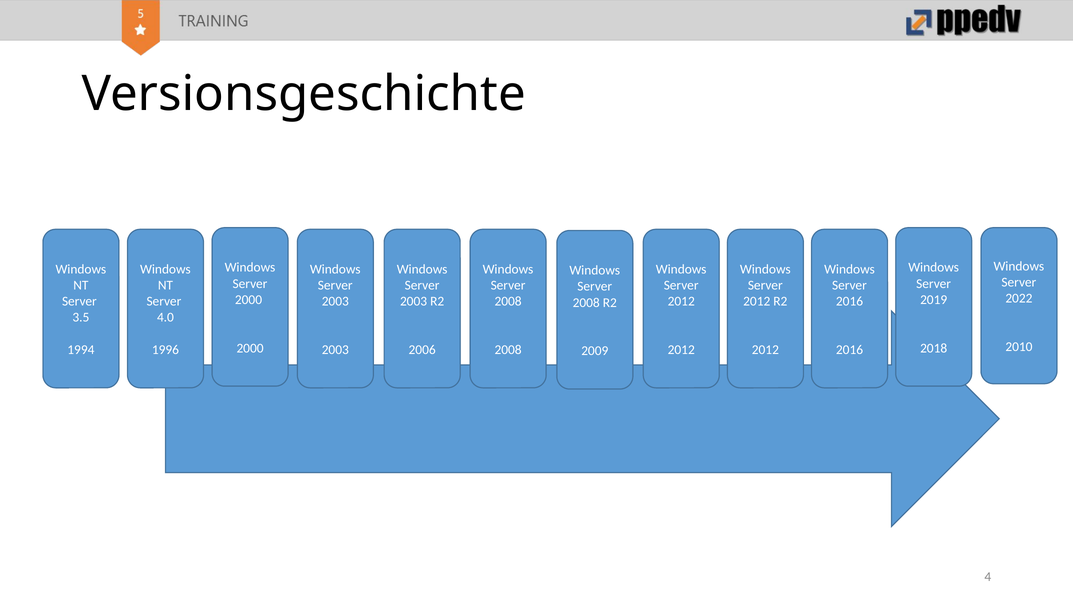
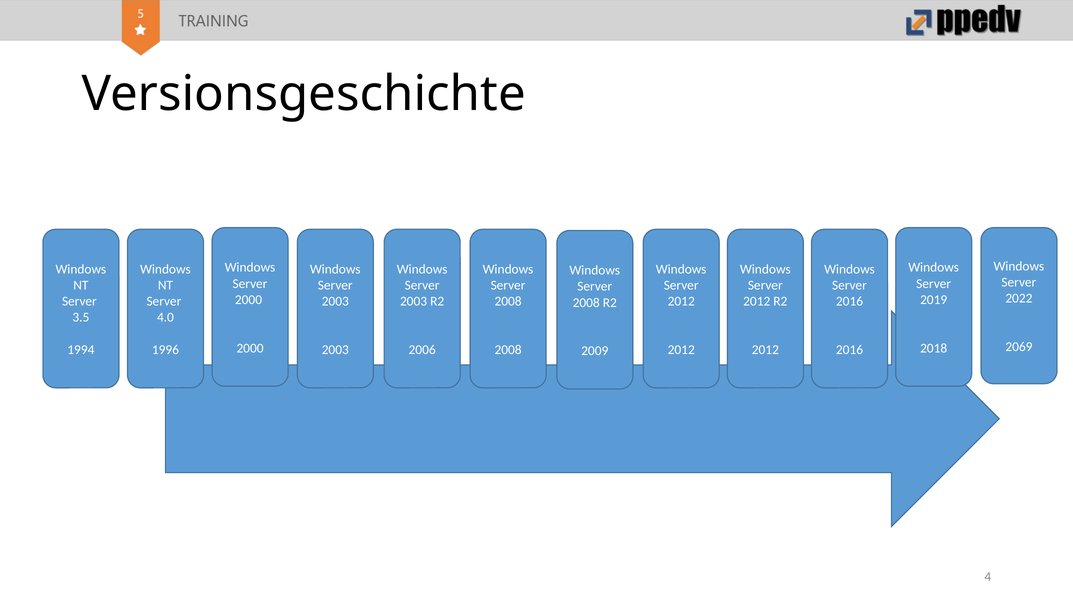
2010: 2010 -> 2069 (1019, 347)
